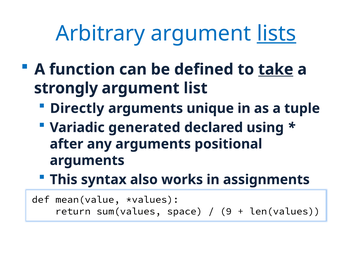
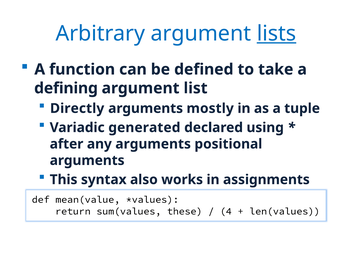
take underline: present -> none (276, 69)
strongly: strongly -> defining (66, 88)
unique: unique -> mostly (210, 108)
space: space -> these (185, 211)
9: 9 -> 4 (226, 211)
